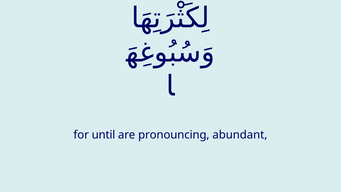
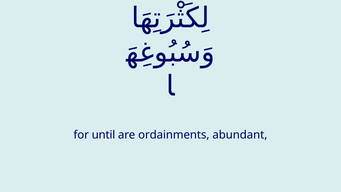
pronouncing: pronouncing -> ordainments (174, 135)
